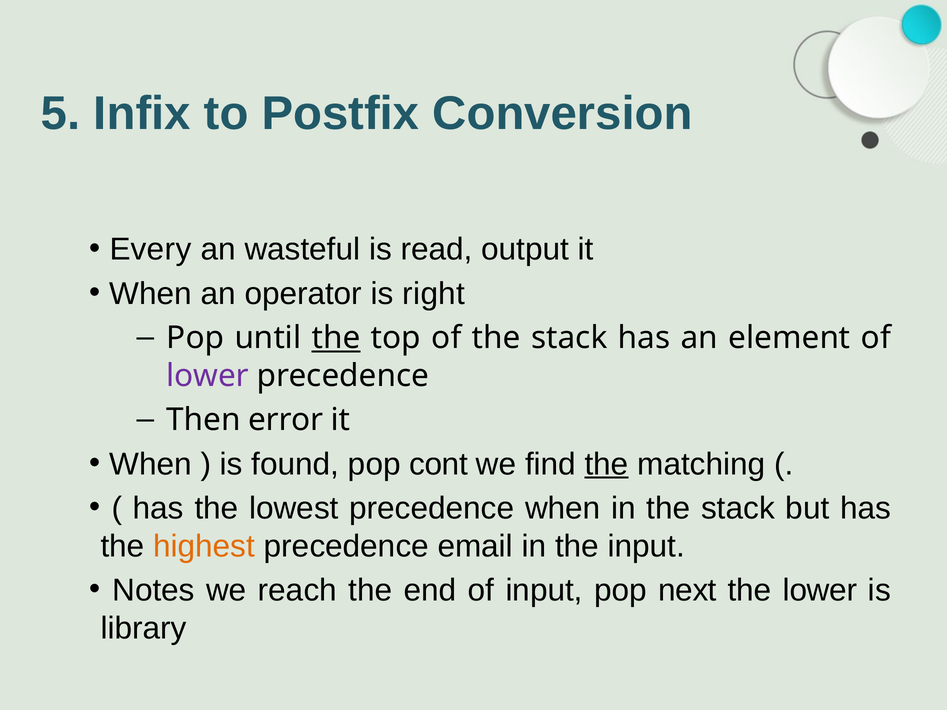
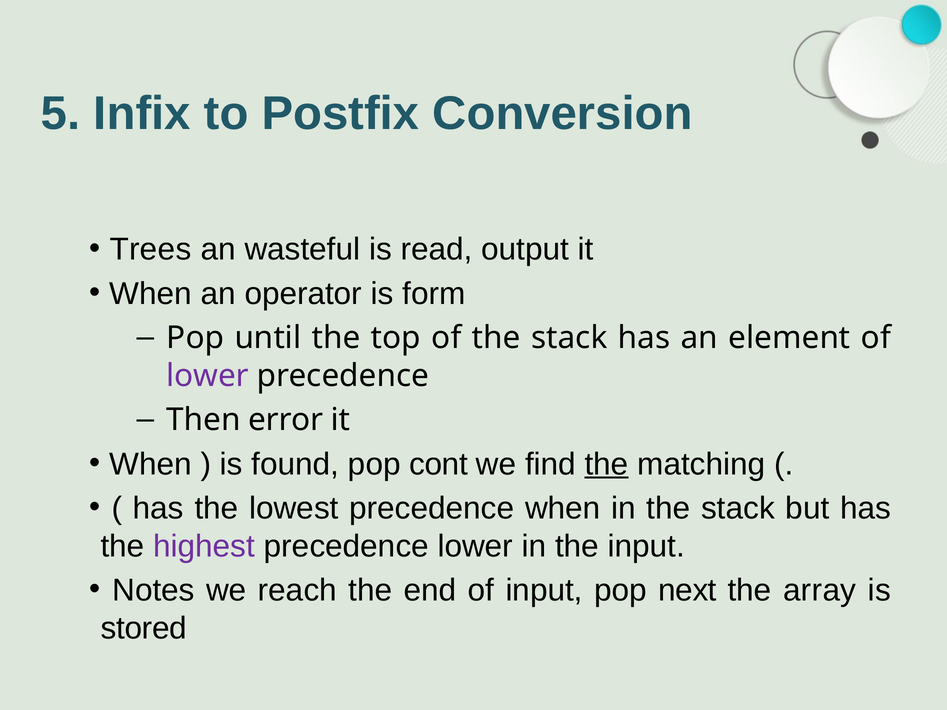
Every: Every -> Trees (151, 250)
right: right -> form (434, 294)
the underline: present -> none (336, 338)
highest colour: orange -> purple (204, 546)
precedence email: email -> lower (475, 546)
the lower: lower -> array (820, 591)
library: library -> stored (144, 628)
